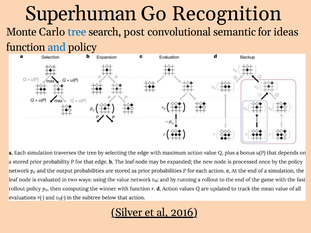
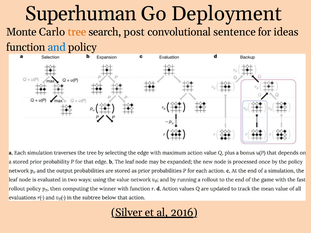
Recognition: Recognition -> Deployment (227, 14)
tree colour: blue -> orange (77, 32)
semantic: semantic -> sentence (235, 32)
